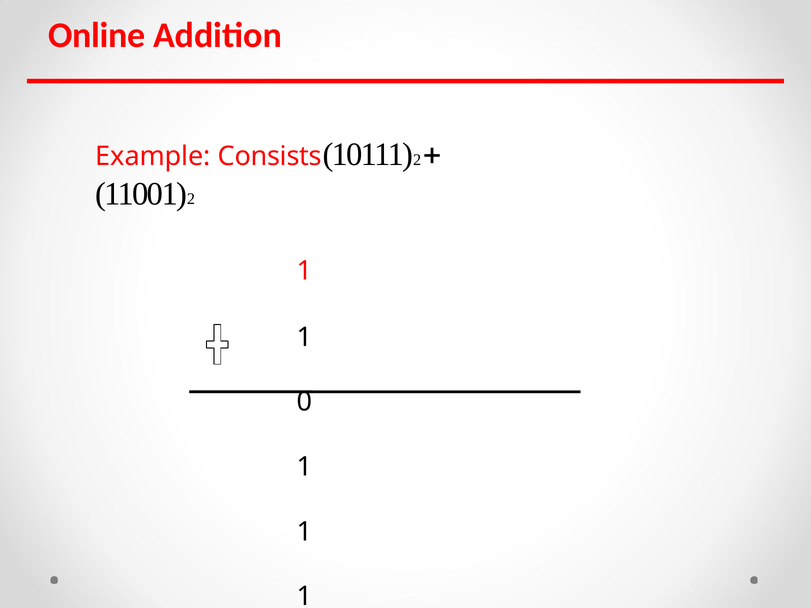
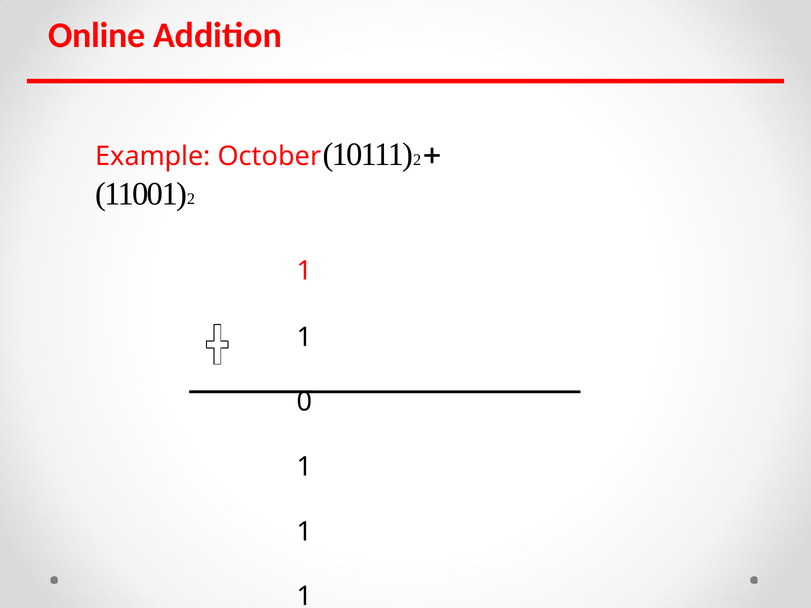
Consists: Consists -> October (270, 157)
